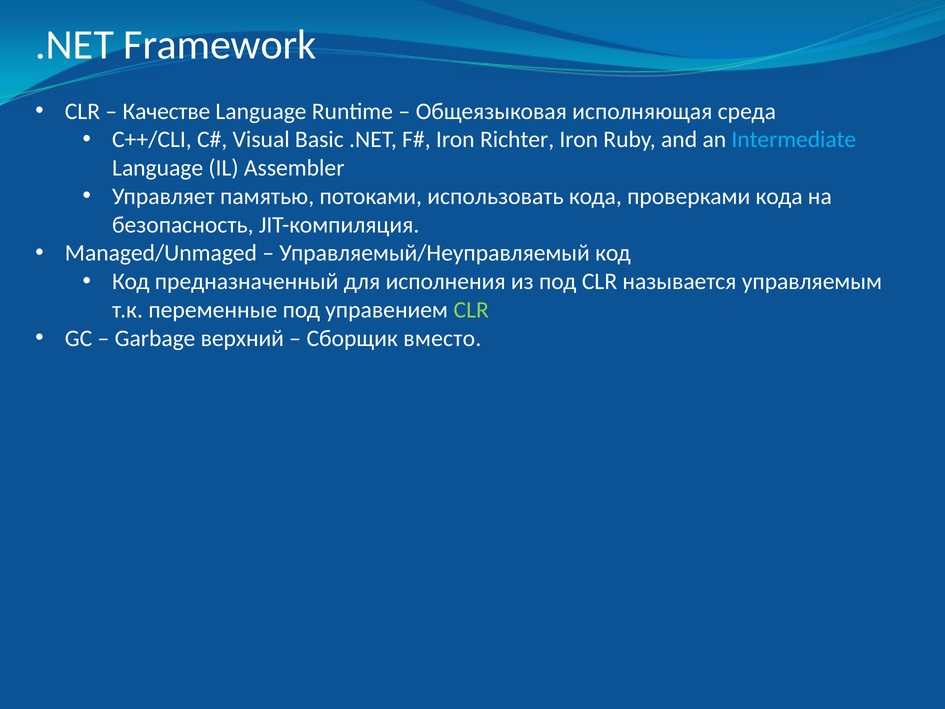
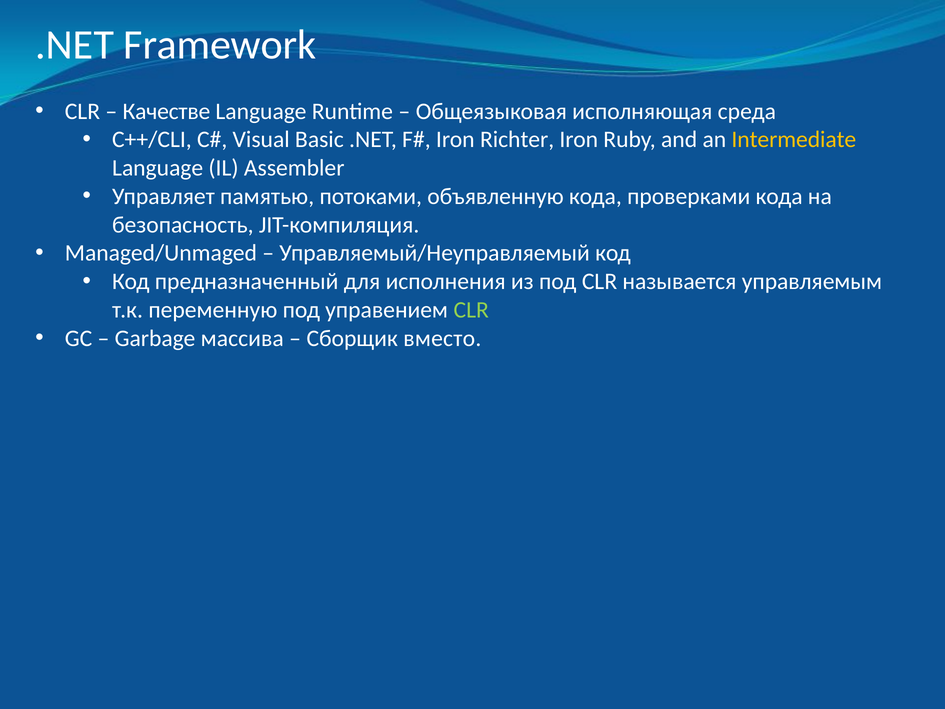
Intermediate colour: light blue -> yellow (794, 140)
использовать: использовать -> объявленную (496, 196)
переменные: переменные -> переменную (213, 310)
верхний: верхний -> массива (242, 338)
